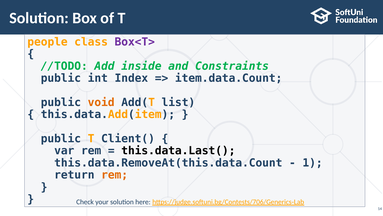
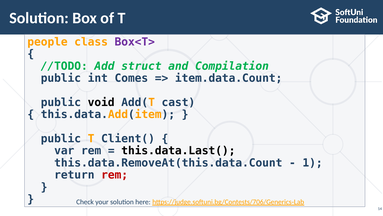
inside: inside -> struct (141, 66)
Constraints: Constraints -> Compilation (232, 66)
Index: Index -> Comes (131, 78)
void colour: orange -> black (101, 102)
list: list -> cast (178, 102)
rem colour: orange -> red (115, 175)
